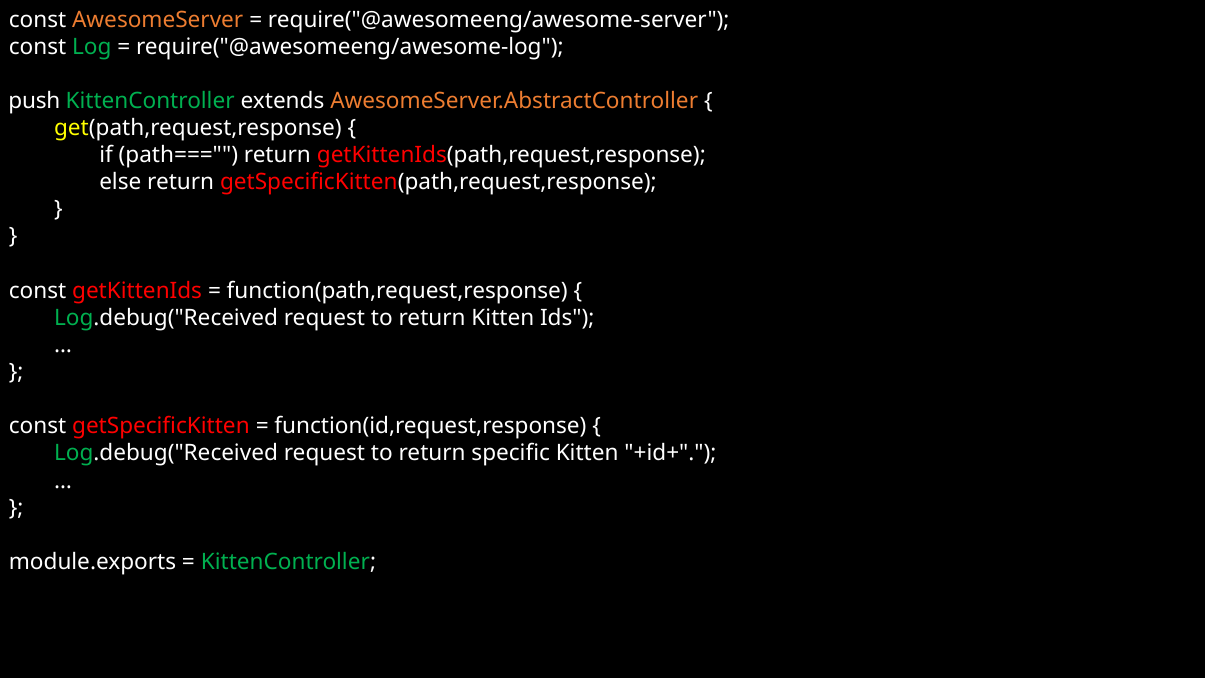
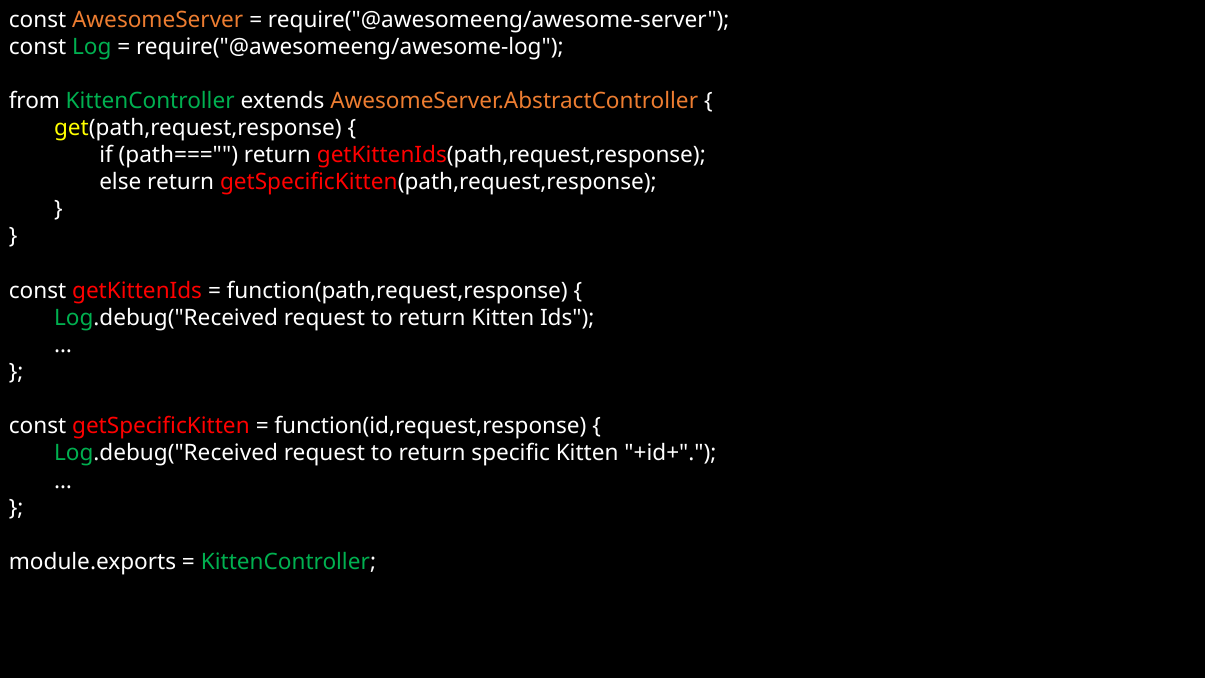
push: push -> from (34, 101)
